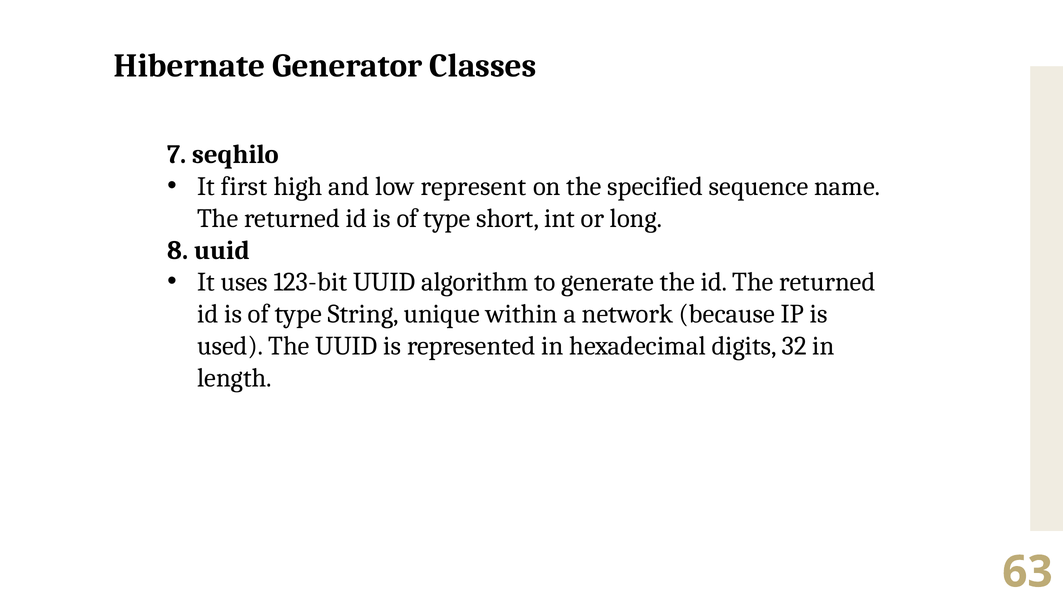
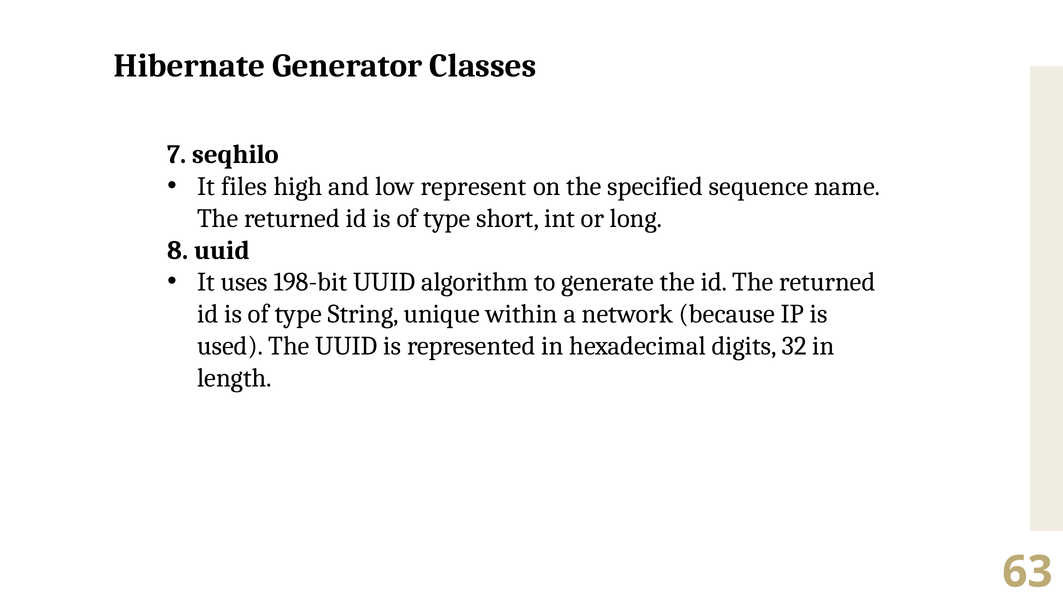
first: first -> files (244, 186)
123-bit: 123-bit -> 198-bit (310, 282)
